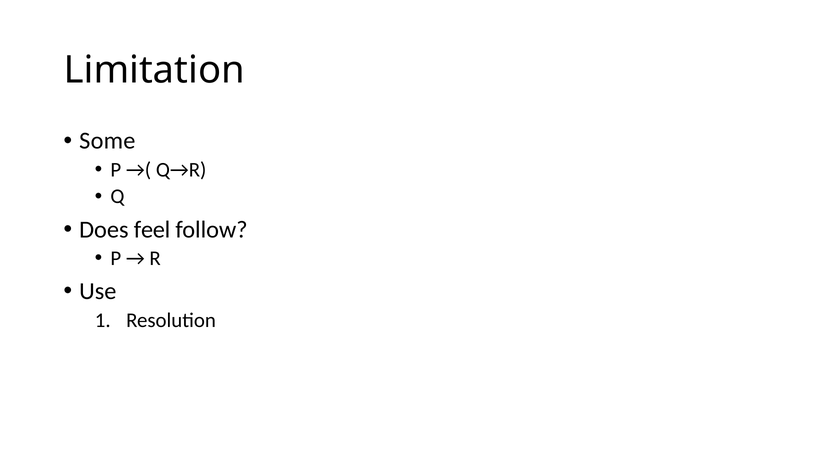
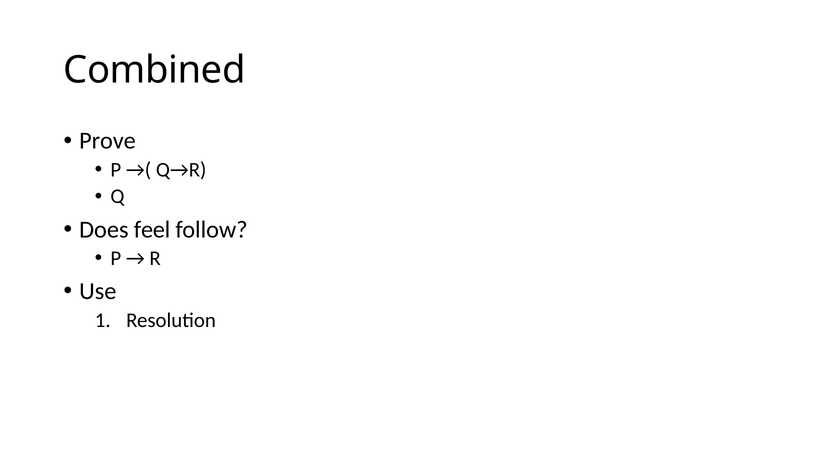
Limitation: Limitation -> Combined (154, 70)
Some: Some -> Prove (107, 141)
